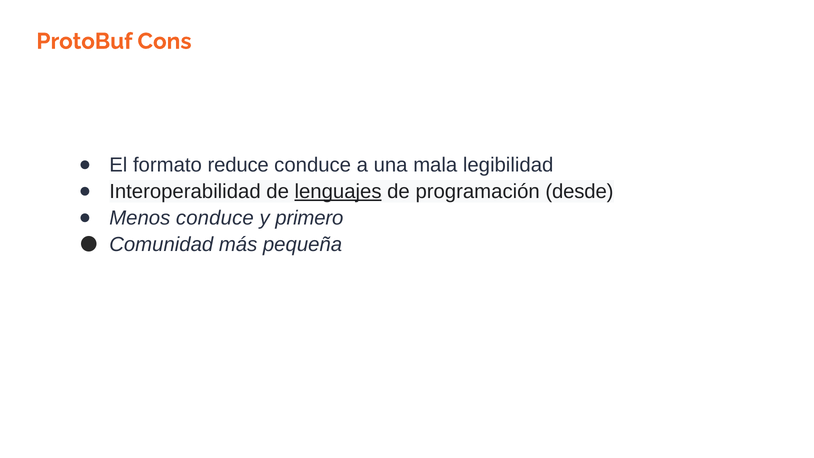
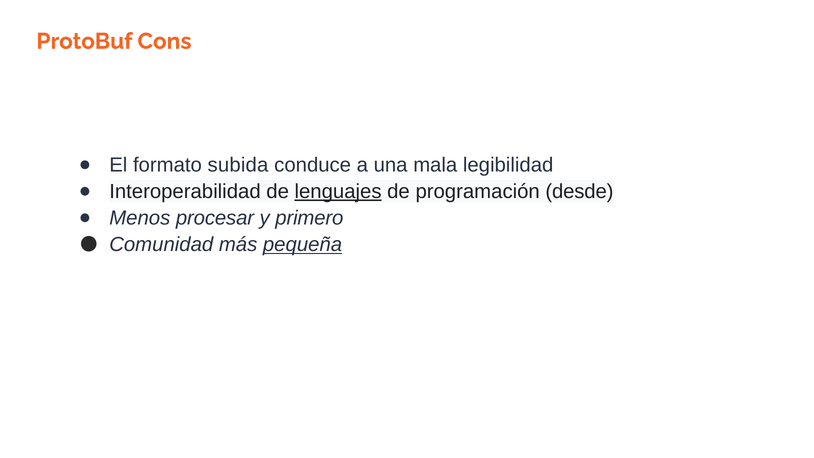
reduce: reduce -> subida (238, 165)
Menos conduce: conduce -> procesar (215, 218)
pequeña underline: none -> present (303, 245)
